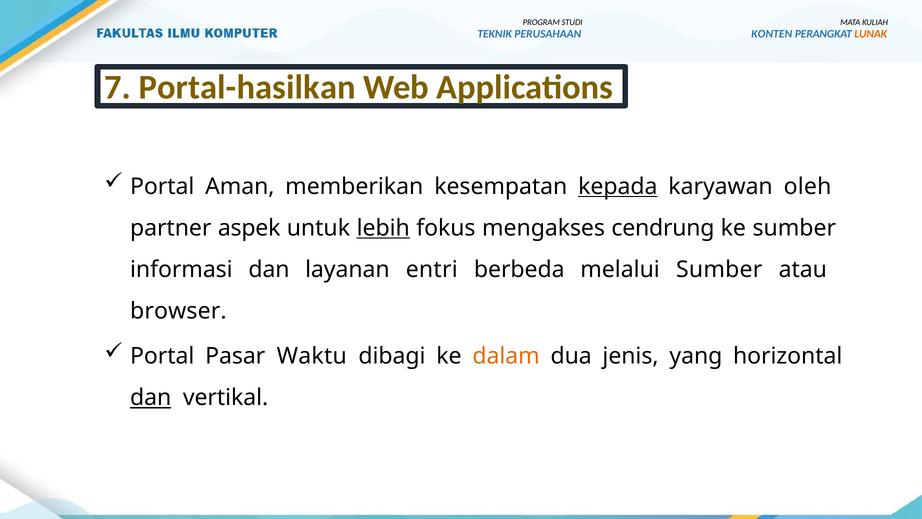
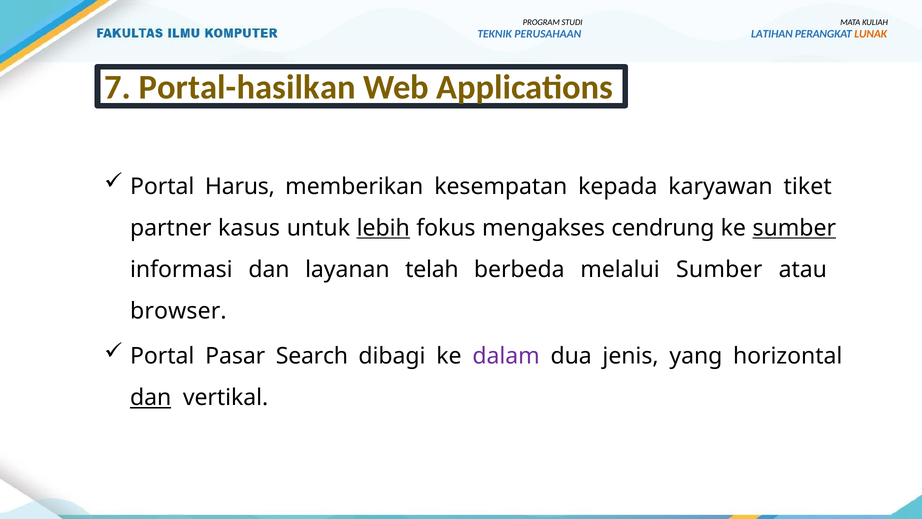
KONTEN: KONTEN -> LATIHAN (772, 34)
Aman: Aman -> Harus (240, 186)
kepada underline: present -> none (618, 186)
oleh: oleh -> tiket (808, 186)
aspek: aspek -> kasus (249, 228)
sumber underline: none -> present (794, 228)
entri: entri -> telah (432, 269)
Waktu: Waktu -> Search (312, 356)
dalam colour: orange -> purple (506, 356)
